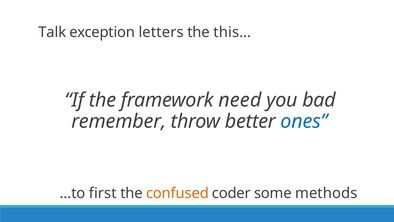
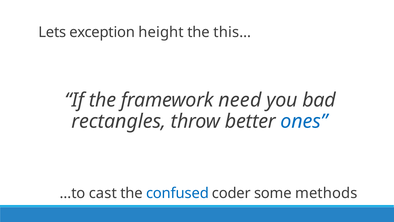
Talk: Talk -> Lets (52, 32)
letters: letters -> height (161, 32)
remember: remember -> rectangles (119, 121)
first: first -> cast (103, 193)
confused colour: orange -> blue (177, 193)
